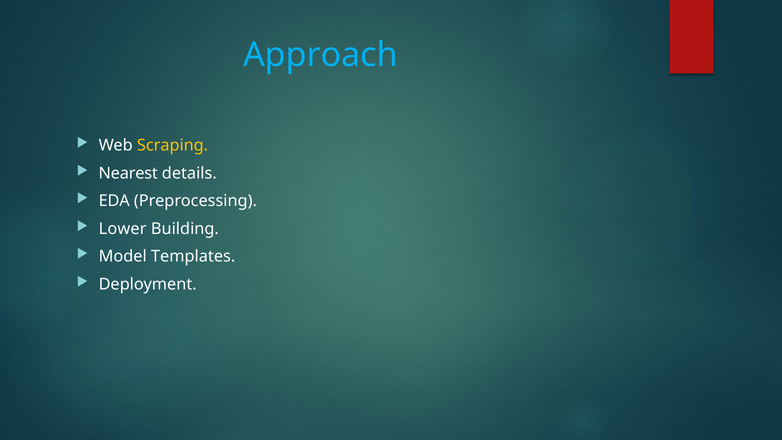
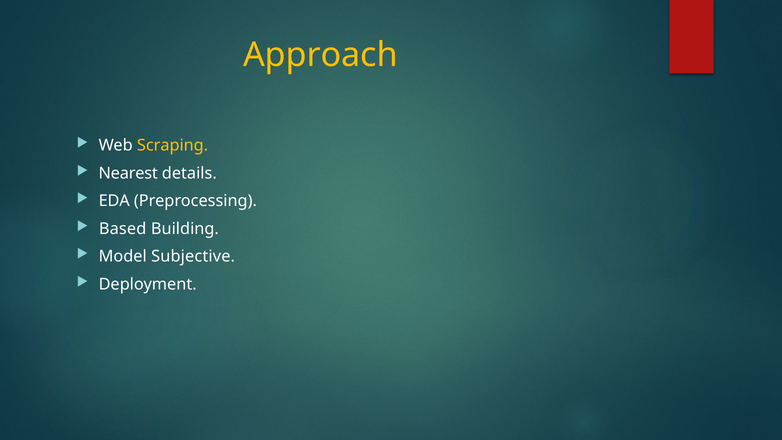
Approach colour: light blue -> yellow (320, 55)
Lower: Lower -> Based (123, 229)
Templates: Templates -> Subjective (193, 256)
